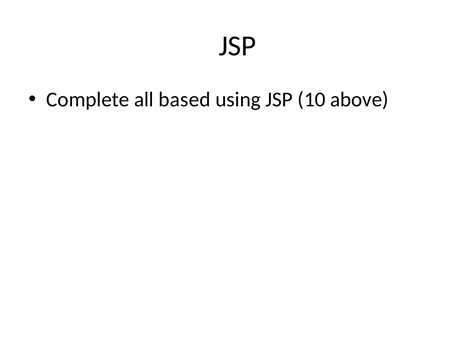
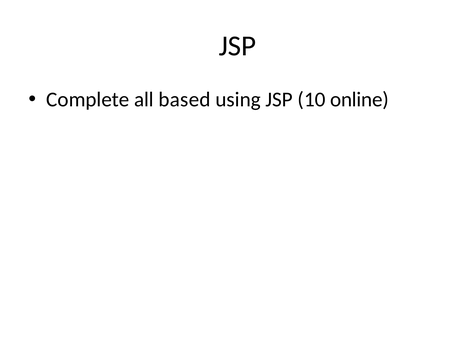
above: above -> online (359, 100)
